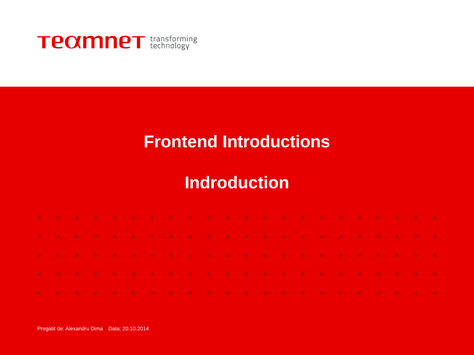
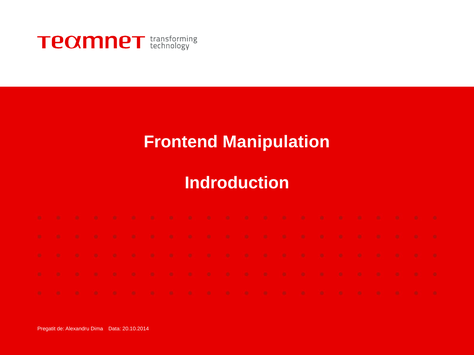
Introductions: Introductions -> Manipulation (276, 142)
